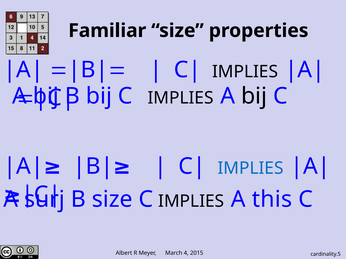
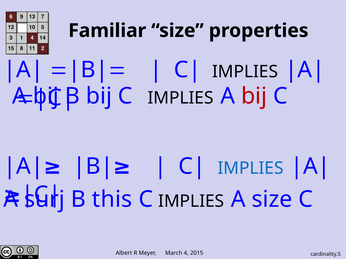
bij colour: black -> red (254, 96)
B size: size -> this (112, 200)
A this: this -> size (272, 200)
